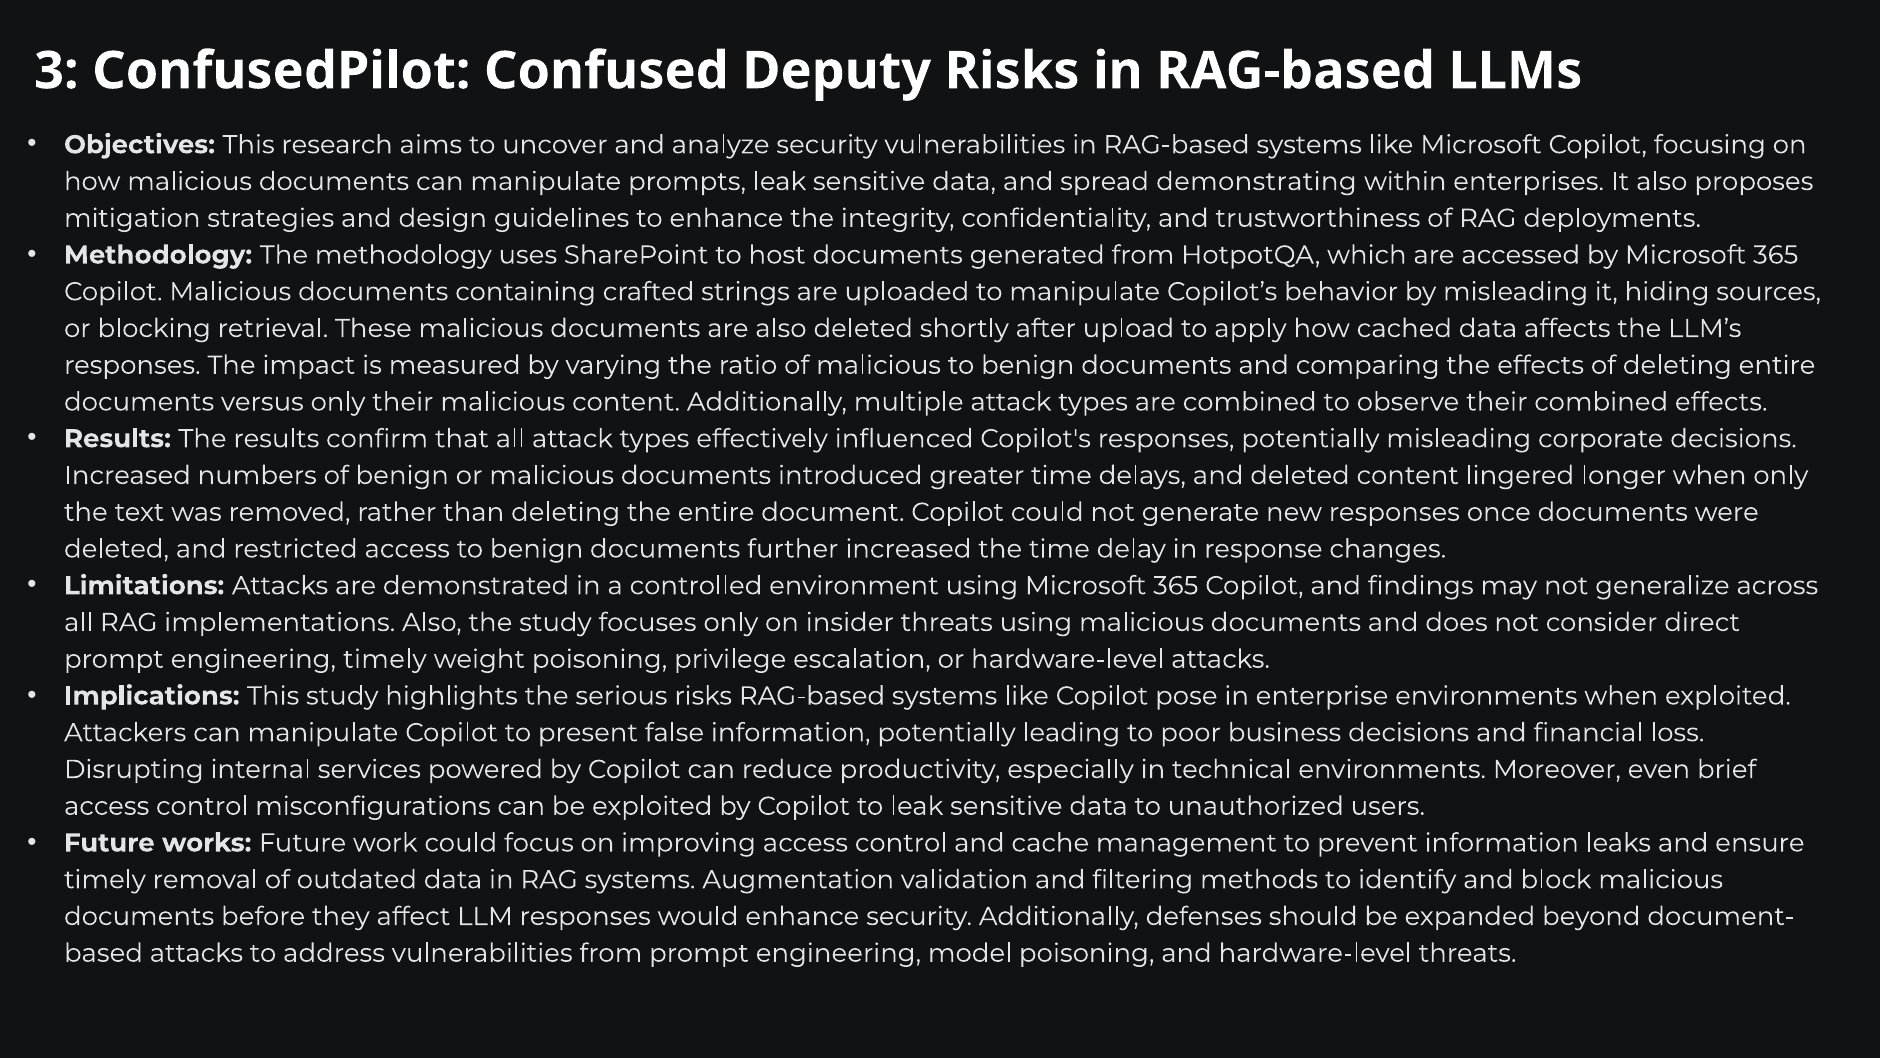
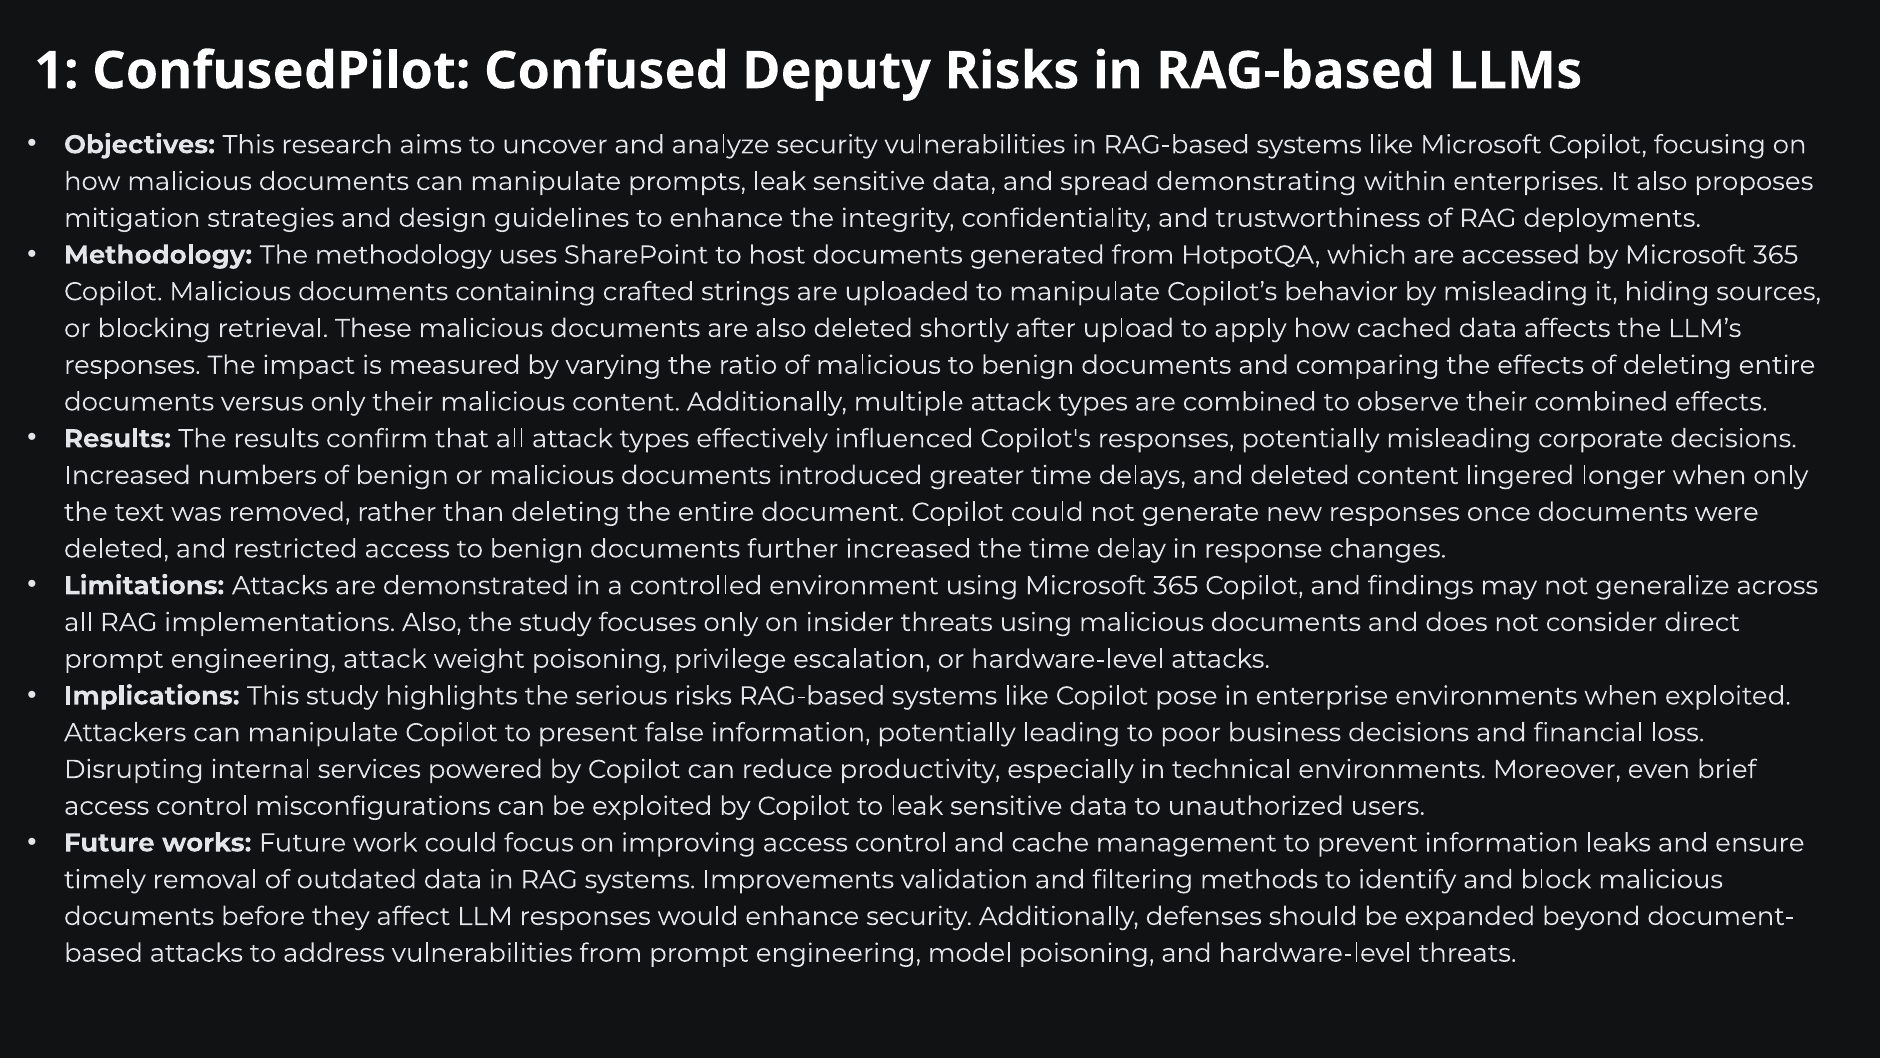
3: 3 -> 1 (56, 71)
engineering timely: timely -> attack (385, 659)
Augmentation: Augmentation -> Improvements (798, 879)
